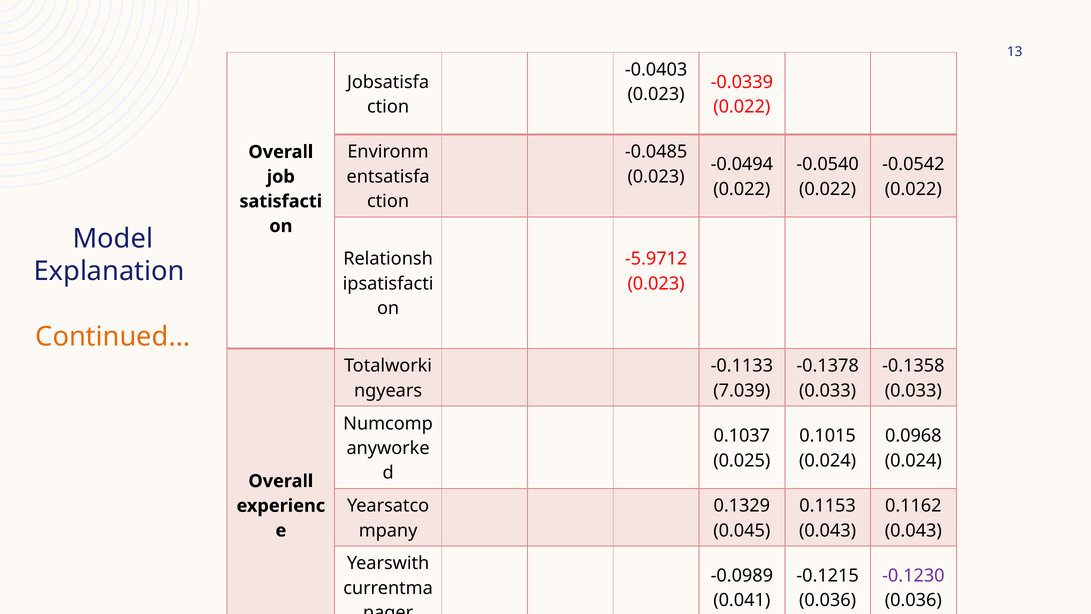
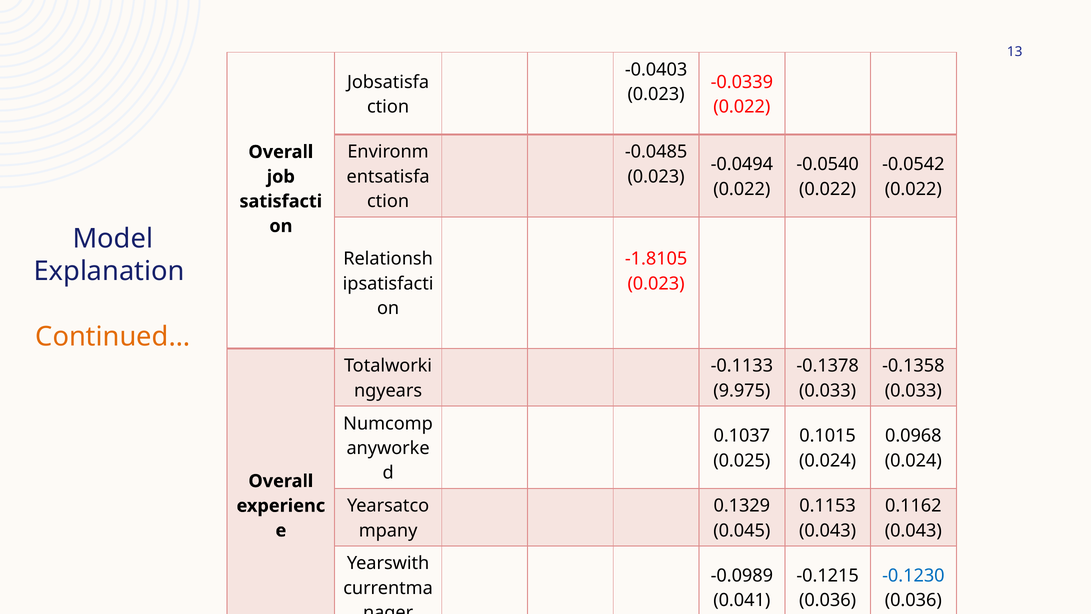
-5.9712: -5.9712 -> -1.8105 (656, 259)
7.039: 7.039 -> 9.975 (742, 390)
-0.1230 colour: purple -> blue (913, 575)
